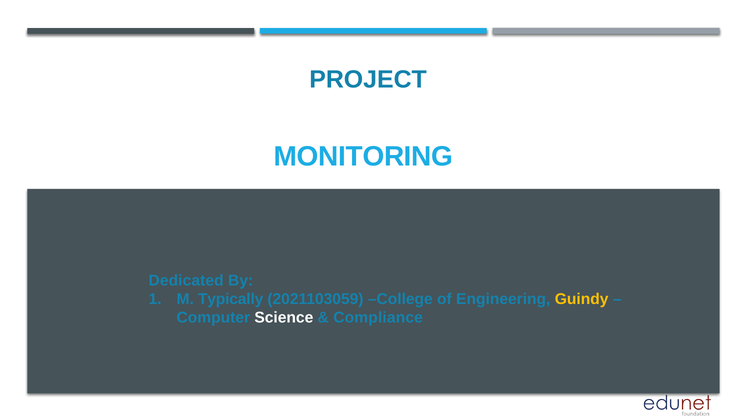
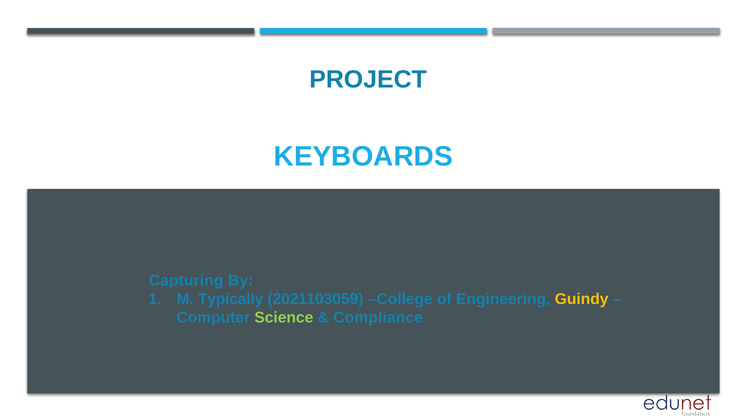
MONITORING: MONITORING -> KEYBOARDS (363, 157)
Dedicated: Dedicated -> Capturing (186, 281)
Science colour: white -> light green (284, 318)
